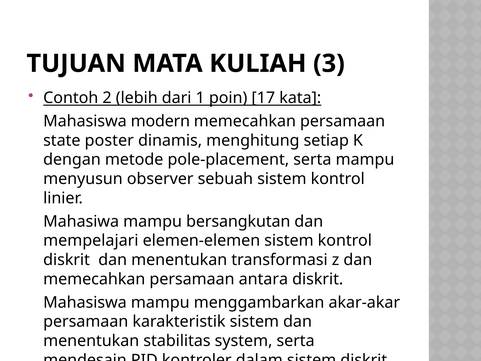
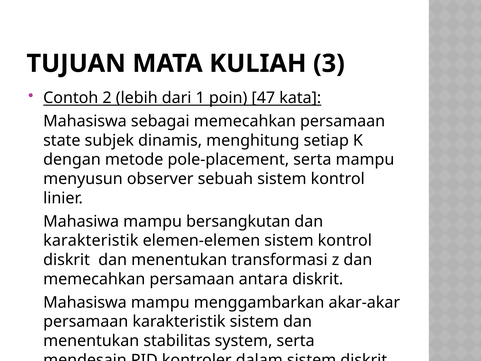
17: 17 -> 47 (263, 98)
modern: modern -> sebagai (160, 121)
poster: poster -> subjek (109, 140)
mempelajari: mempelajari -> karakteristik (91, 240)
